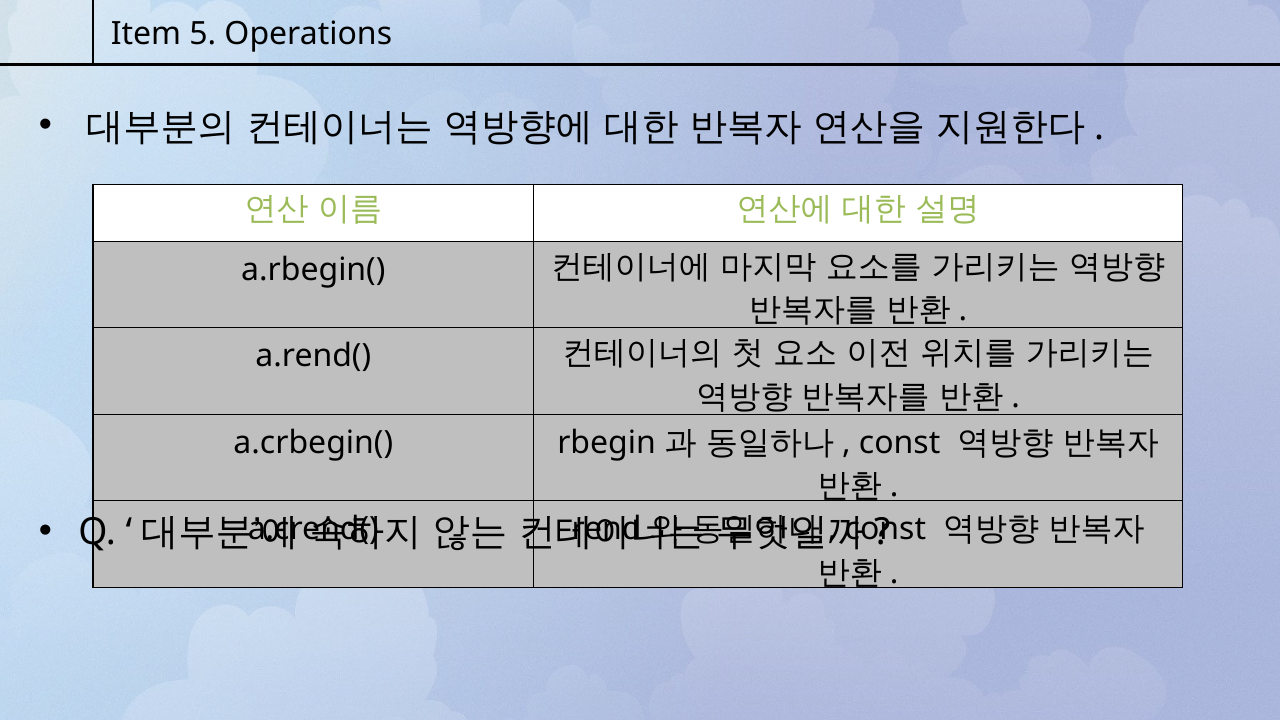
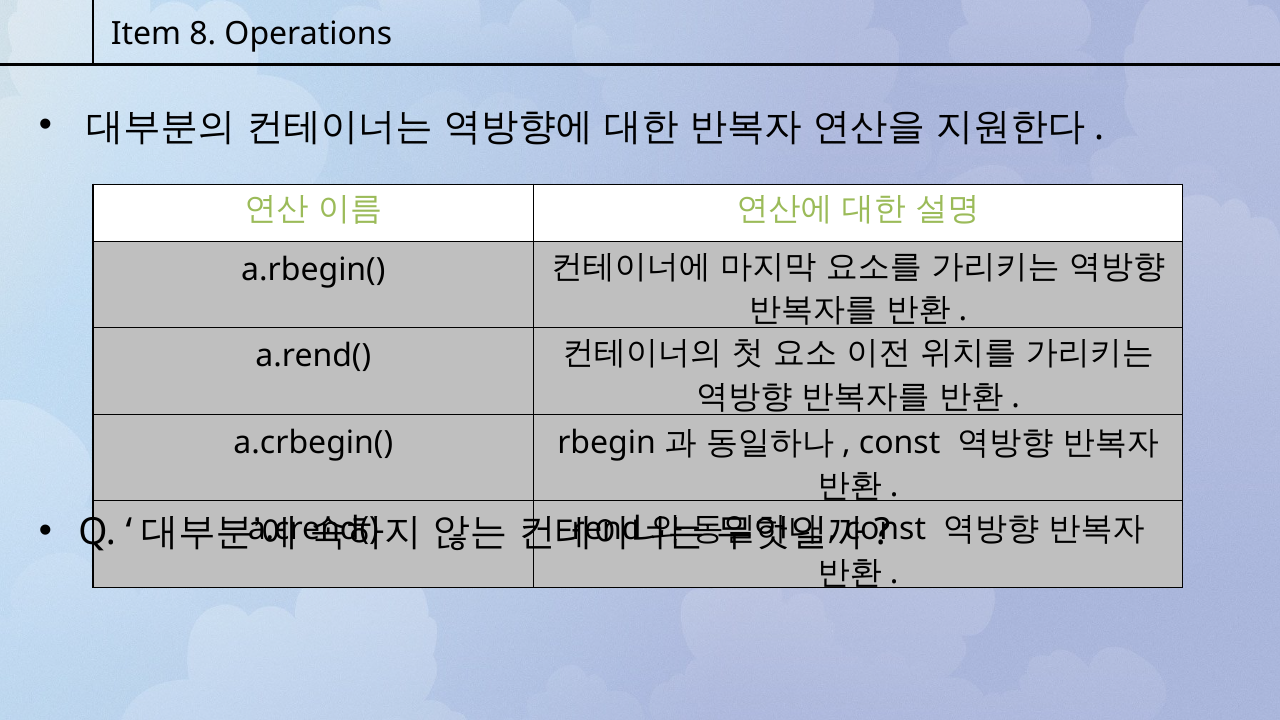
5: 5 -> 8 (203, 34)
